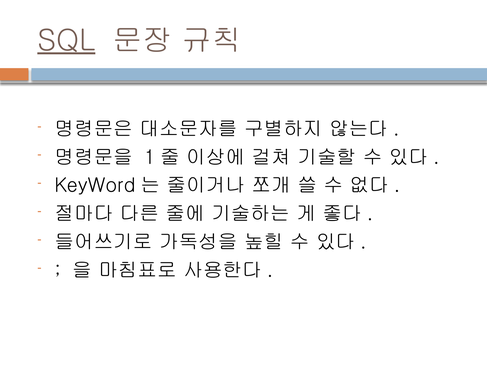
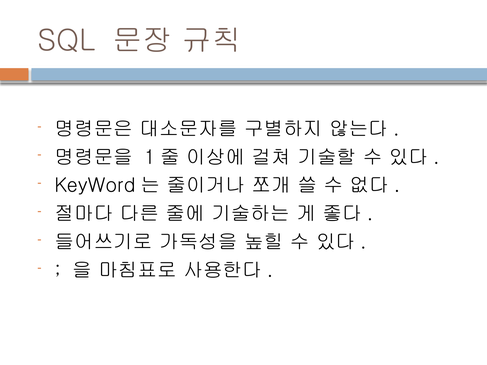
SQL underline: present -> none (66, 41)
